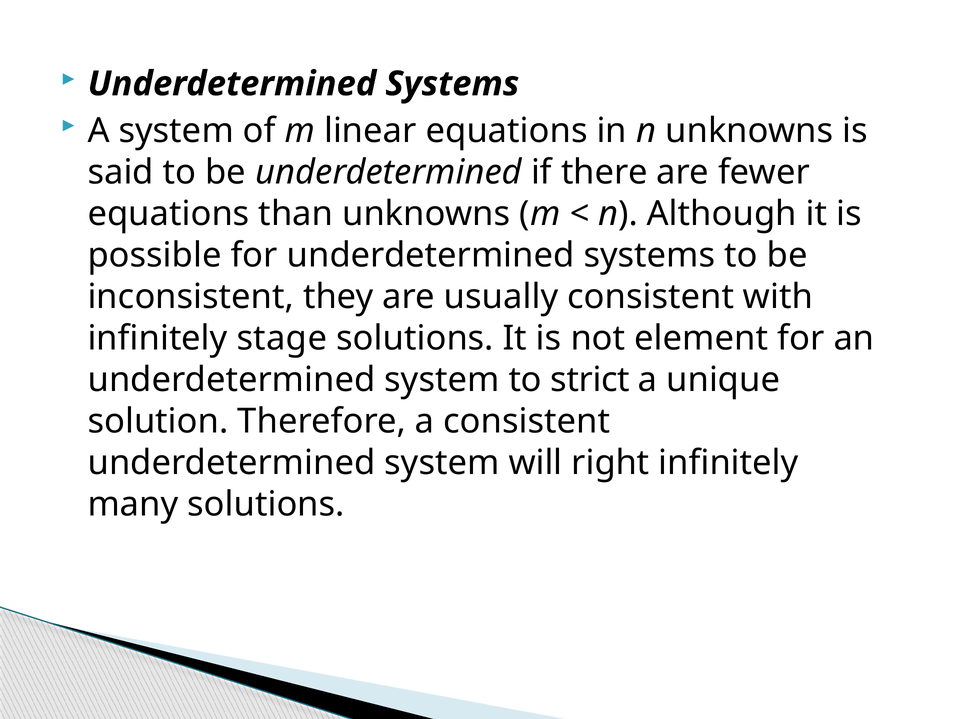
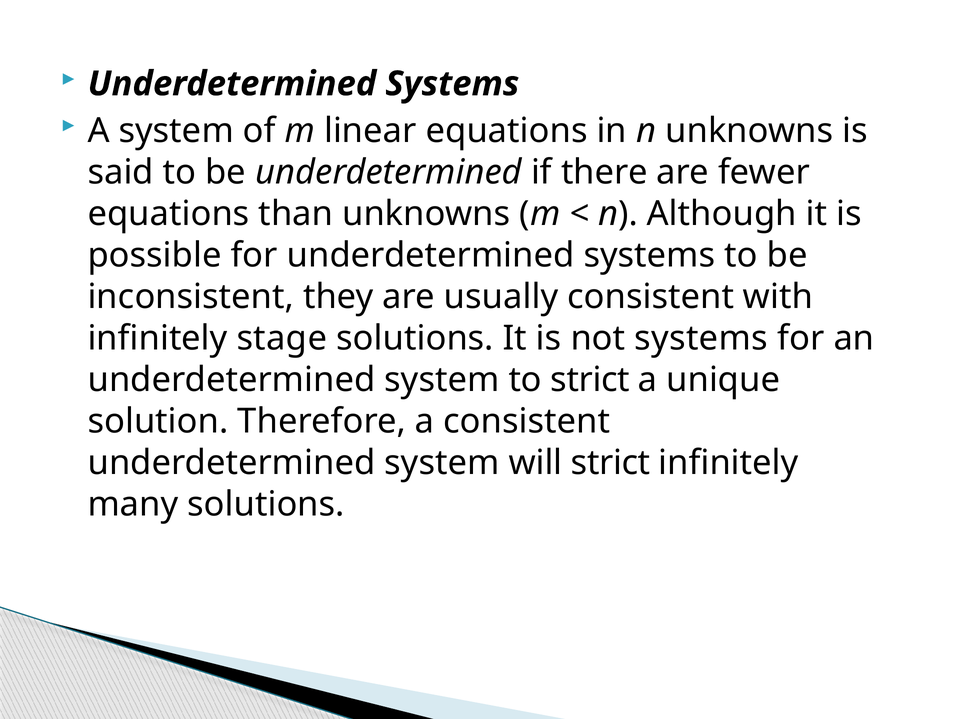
not element: element -> systems (701, 338)
will right: right -> strict (611, 462)
